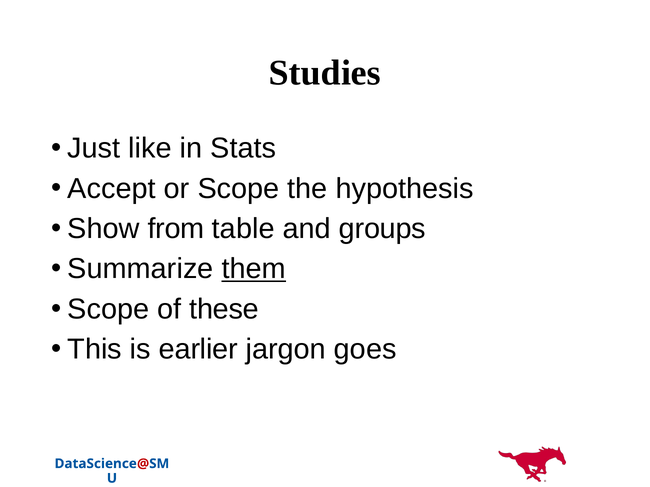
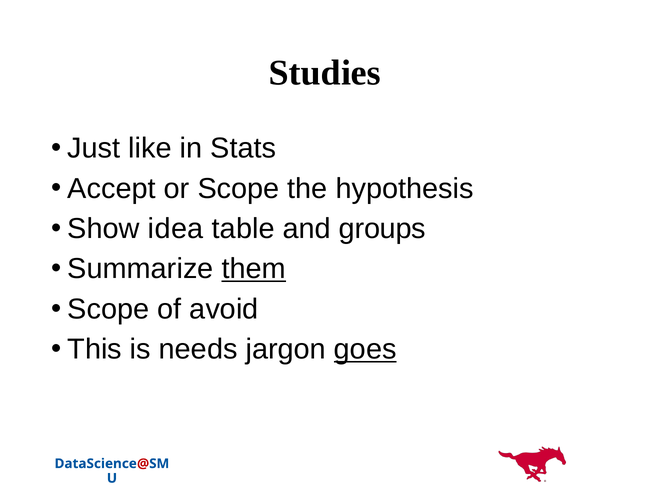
from: from -> idea (176, 229)
these: these -> avoid (224, 309)
earlier: earlier -> needs (198, 350)
goes underline: none -> present (365, 350)
